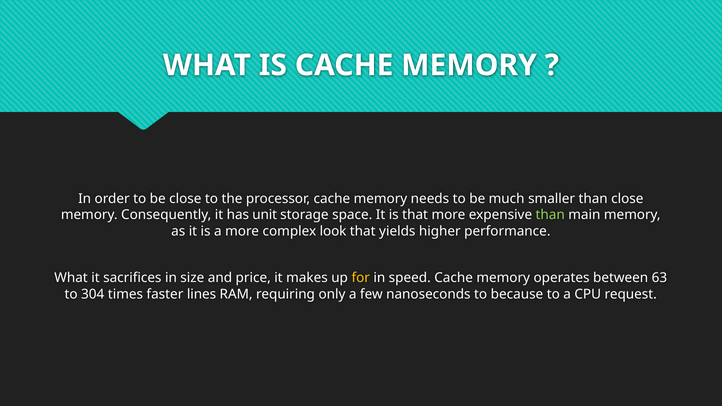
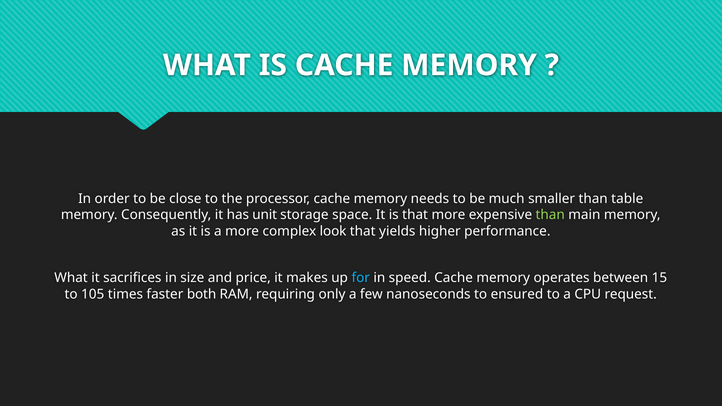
than close: close -> table (627, 199)
for colour: yellow -> light blue (361, 278)
63: 63 -> 15 (659, 278)
304: 304 -> 105 (93, 294)
lines: lines -> both (202, 294)
because: because -> ensured (517, 294)
